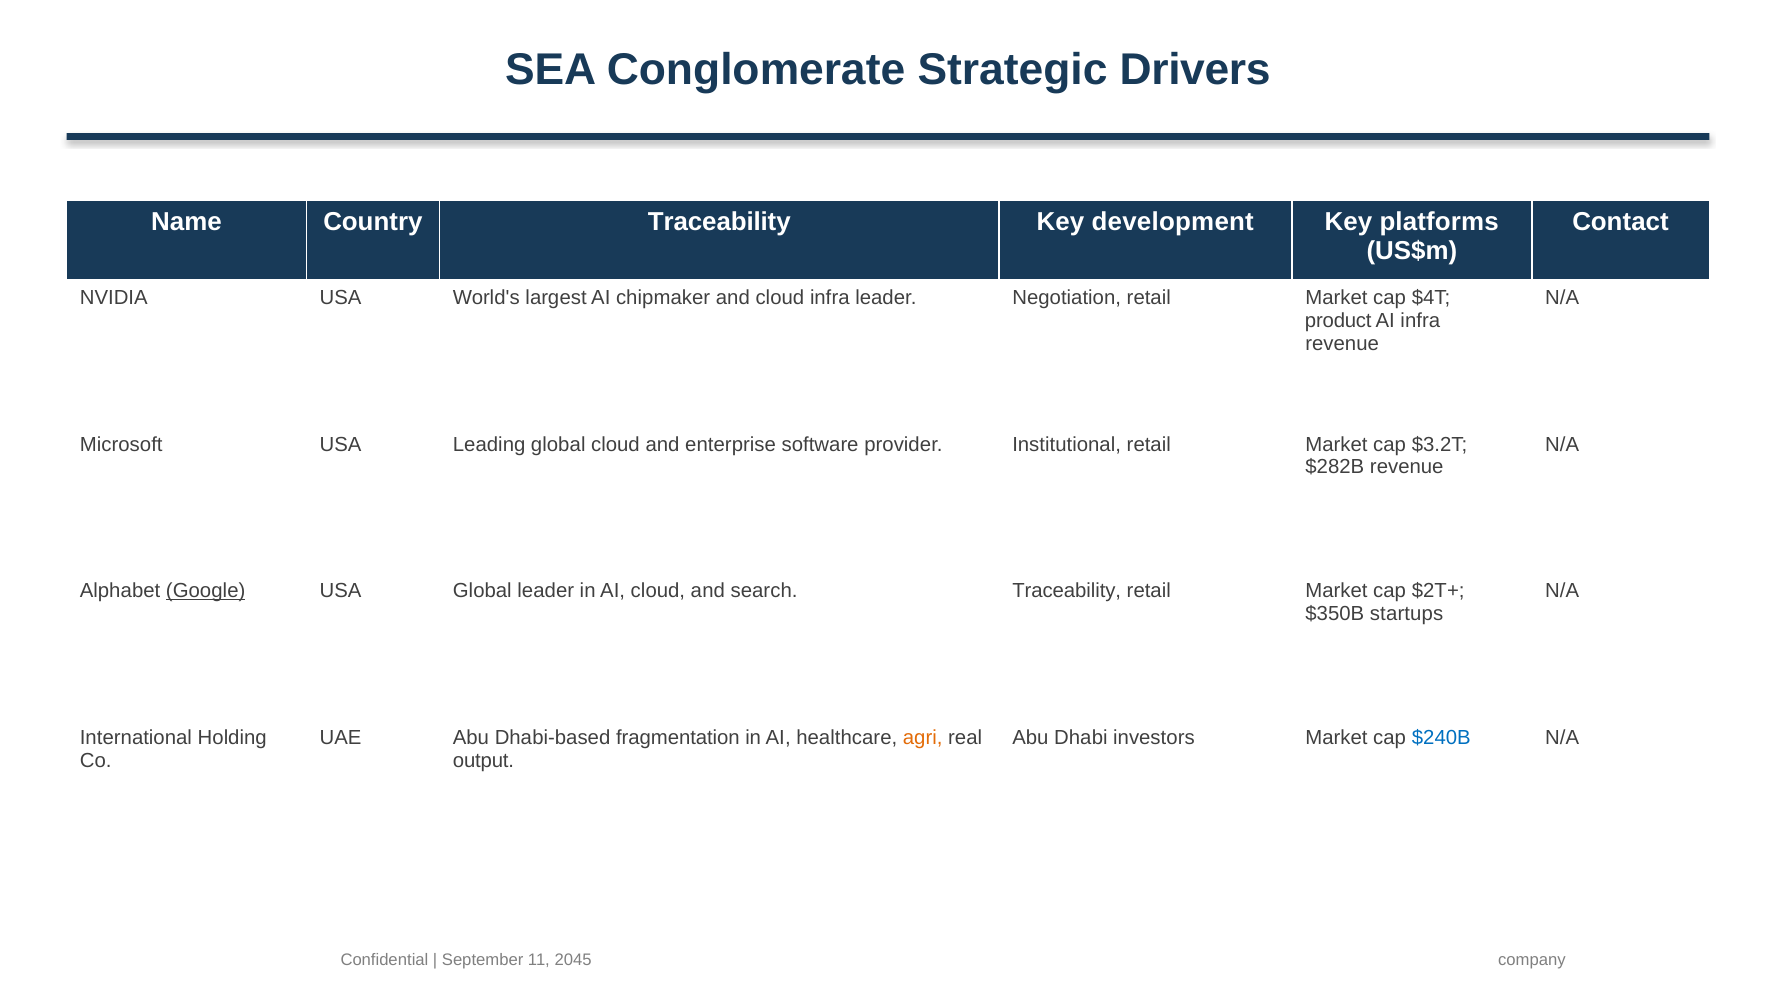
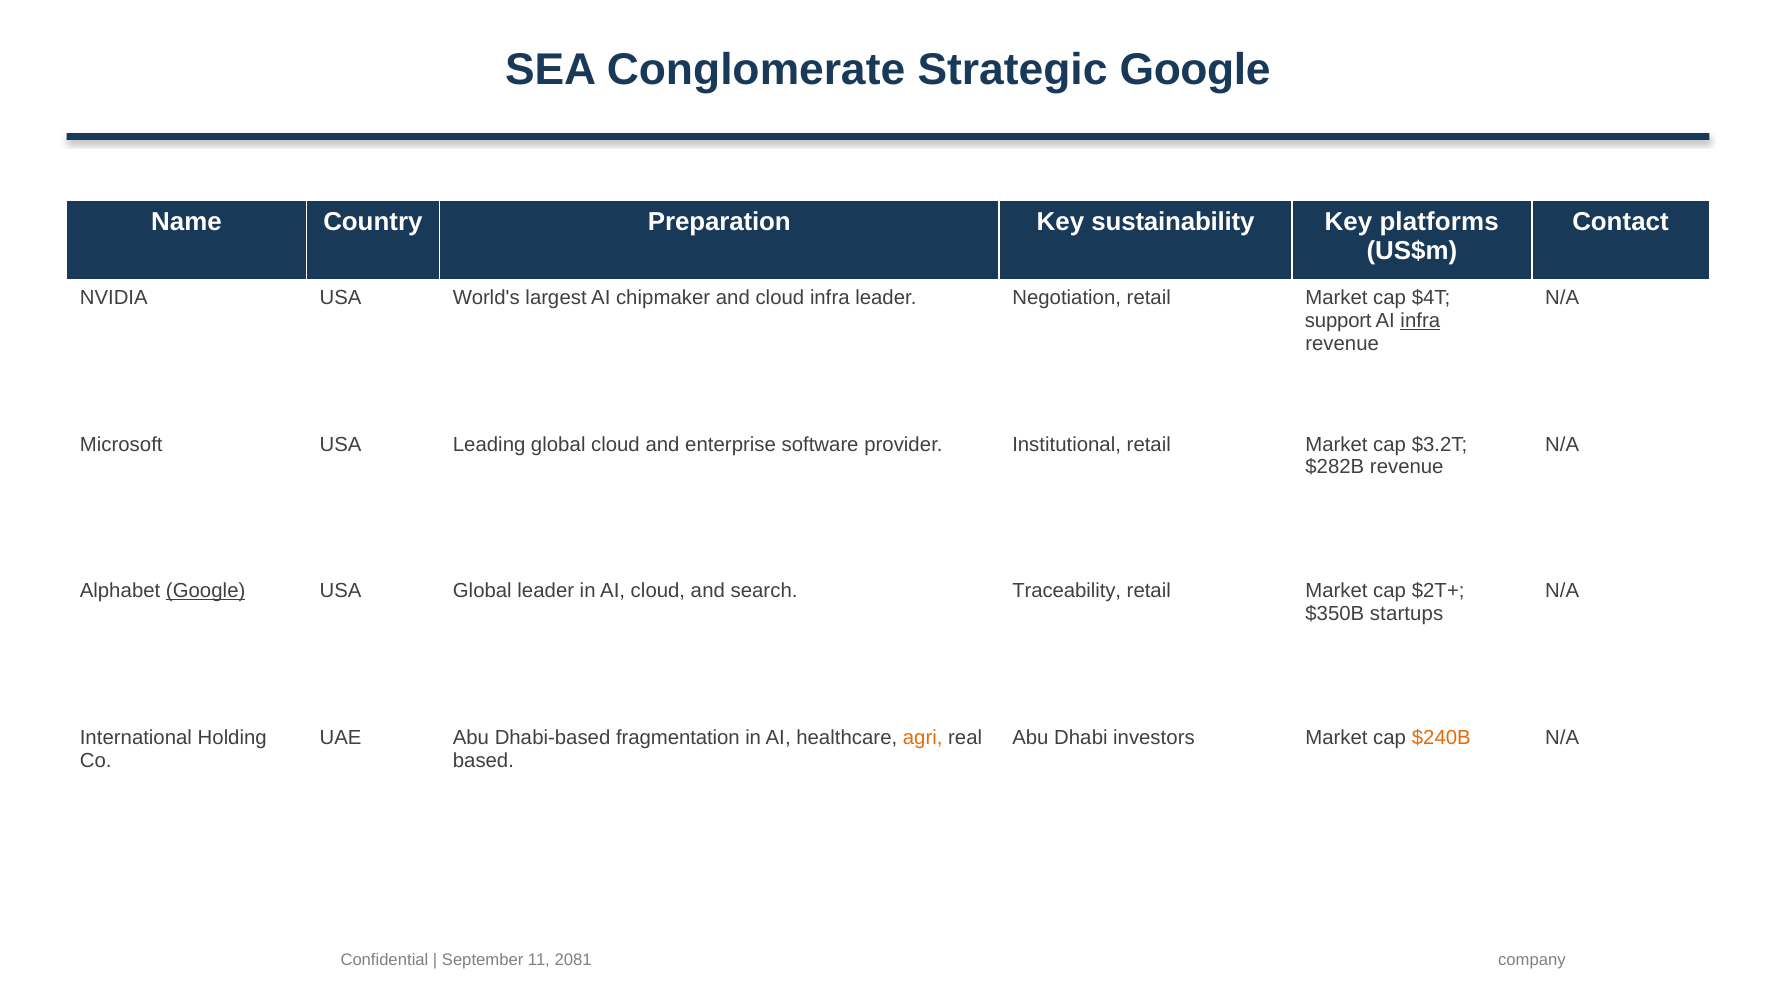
Strategic Drivers: Drivers -> Google (1195, 70)
Country Traceability: Traceability -> Preparation (719, 221)
development: development -> sustainability (1173, 221)
product: product -> support (1338, 321)
infra underline: none -> present (1420, 321)
$240B colour: blue -> orange (1441, 738)
output: output -> based (483, 760)
2045: 2045 -> 2081 (573, 960)
